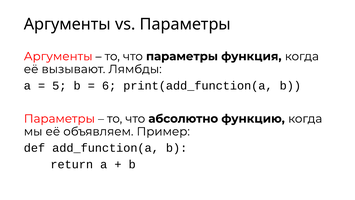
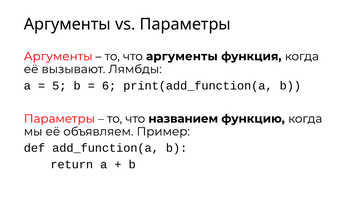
что параметры: параметры -> аргументы (182, 56)
абсолютно: абсолютно -> названием (183, 119)
